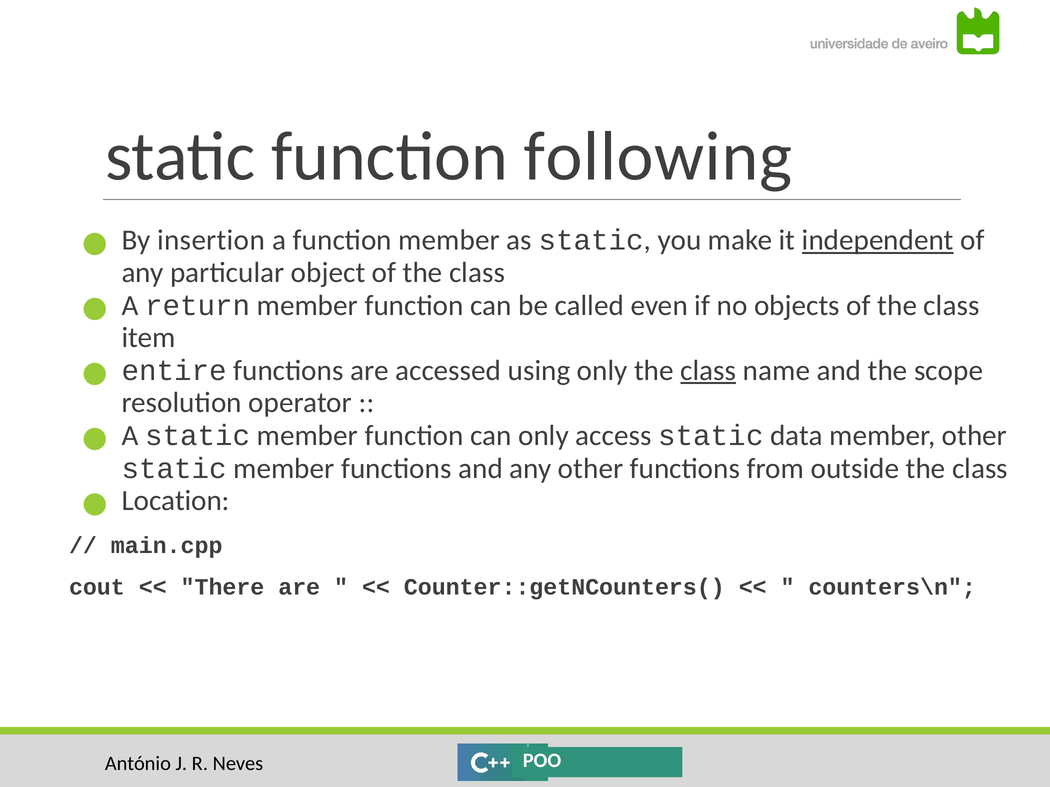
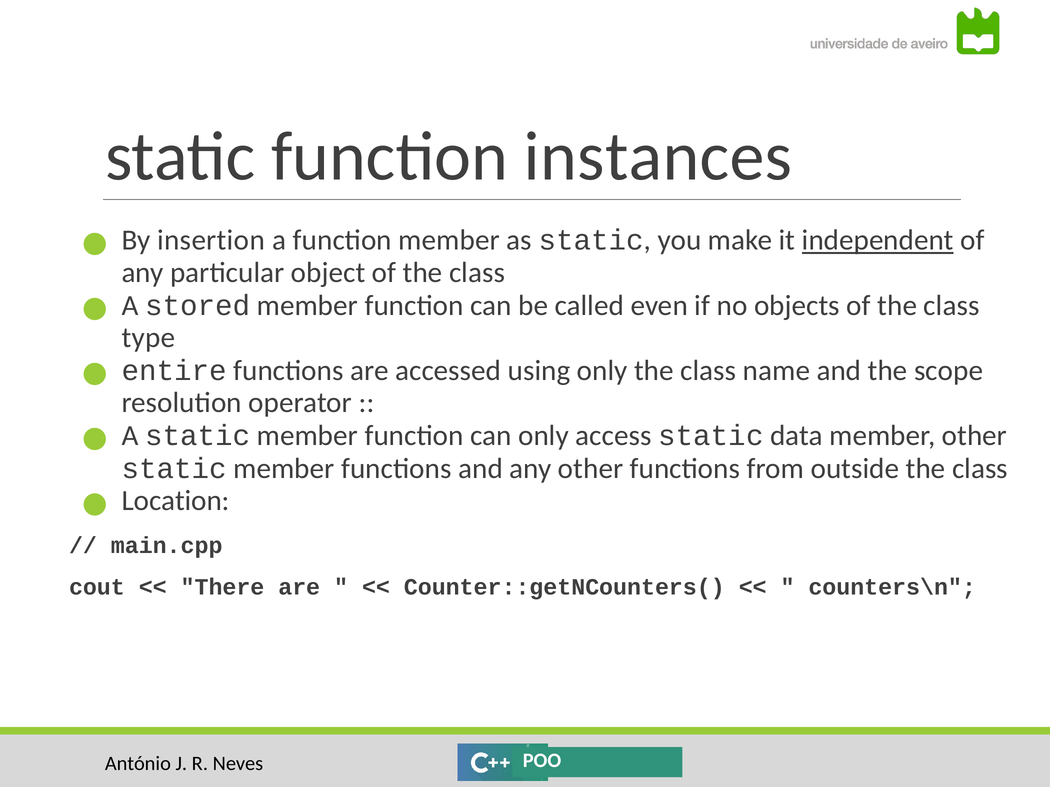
following: following -> instances (658, 157)
return: return -> stored (198, 306)
item: item -> type (149, 338)
class underline: present -> none (708, 371)
